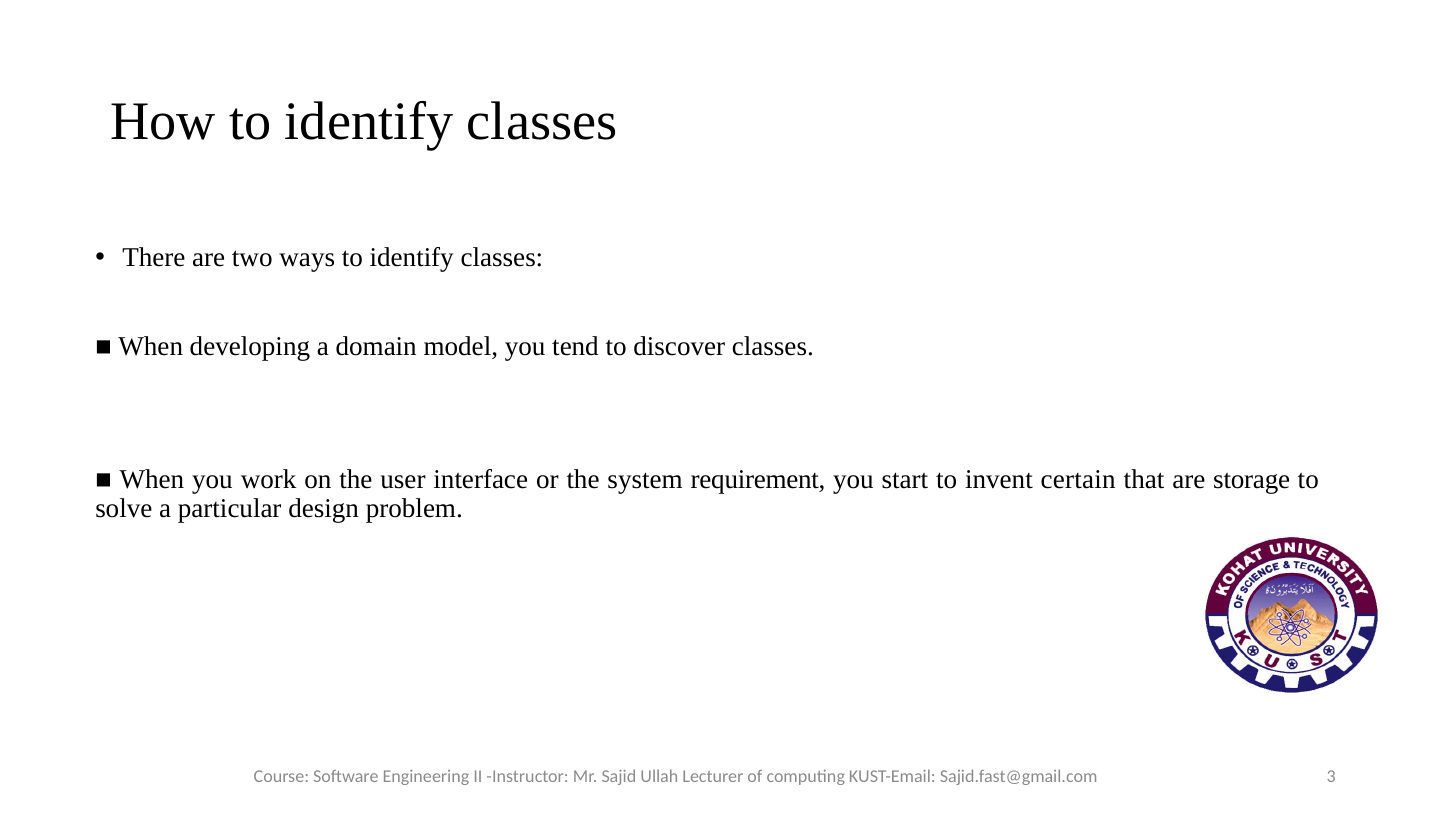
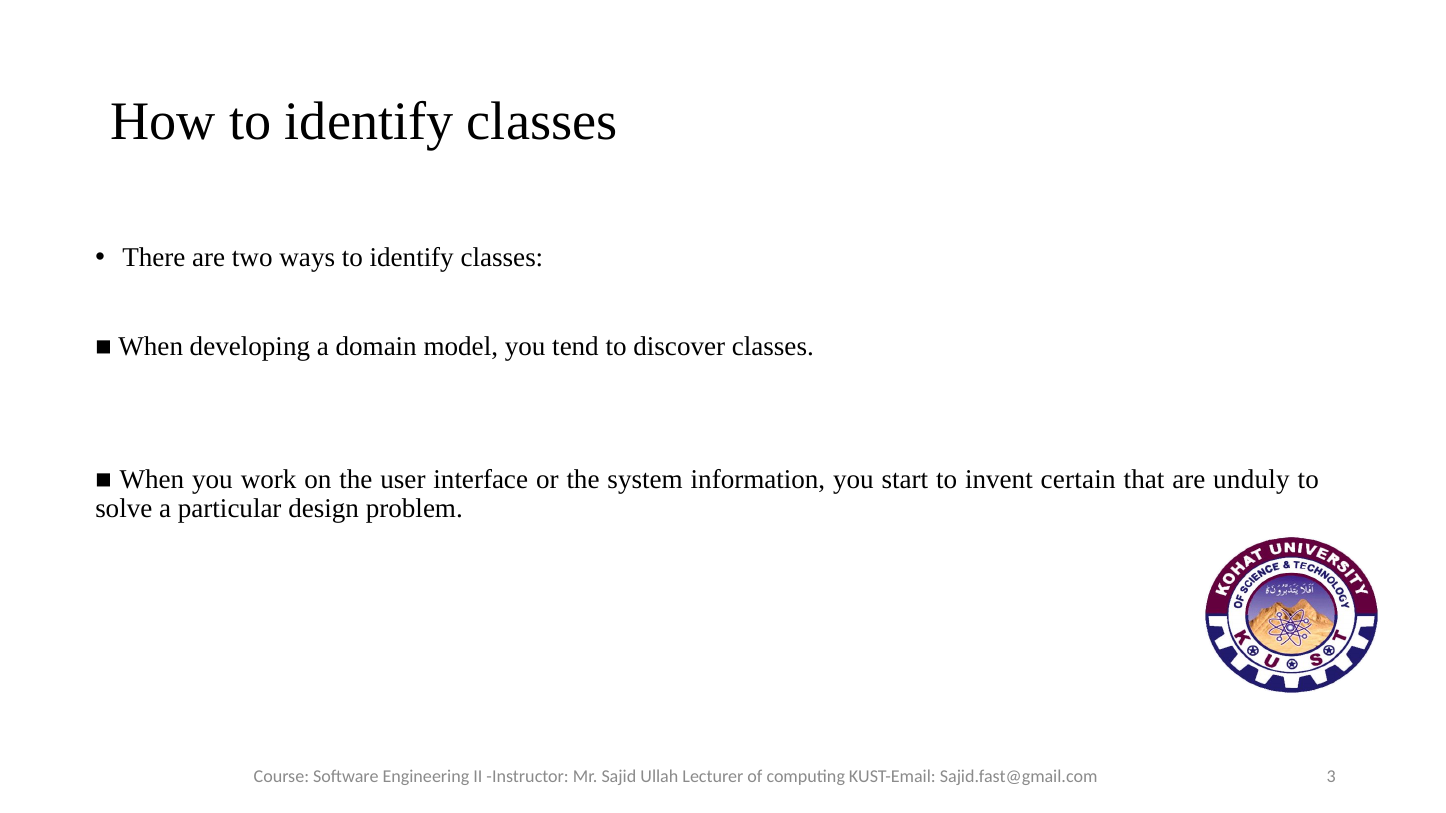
requirement: requirement -> information (758, 479)
storage: storage -> unduly (1251, 479)
